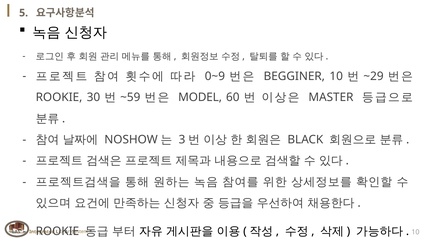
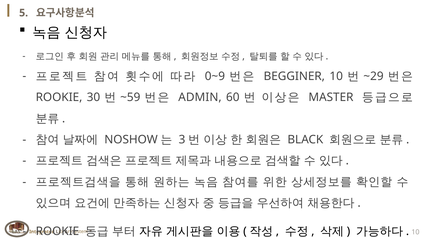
MODEL: MODEL -> ADMIN (200, 97)
